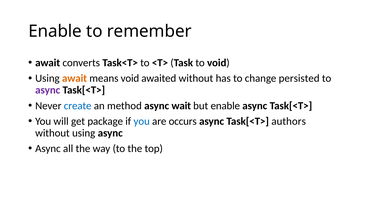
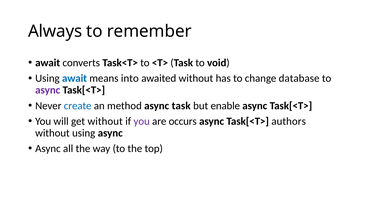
Enable: Enable -> Always (55, 31)
await colour: orange -> blue (75, 78)
means void: void -> into (130, 78)
persisted: persisted -> database (299, 78)
async wait: wait -> task (181, 106)
get package: package -> without (105, 121)
you colour: blue -> purple (142, 121)
